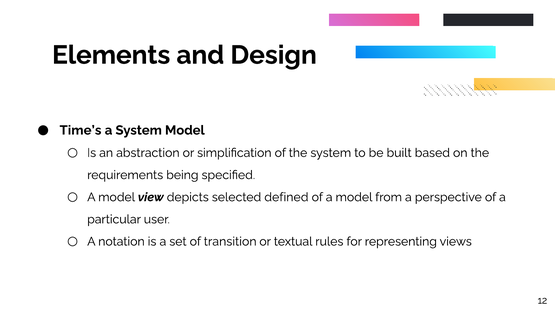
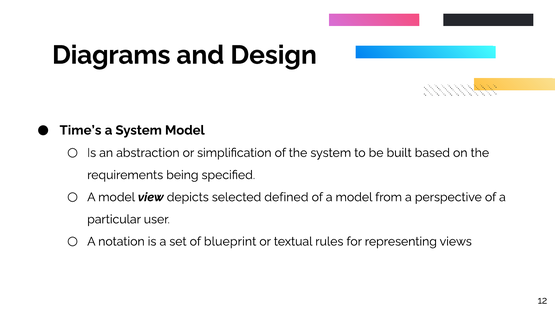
Elements: Elements -> Diagrams (111, 55)
transition: transition -> blueprint (230, 242)
